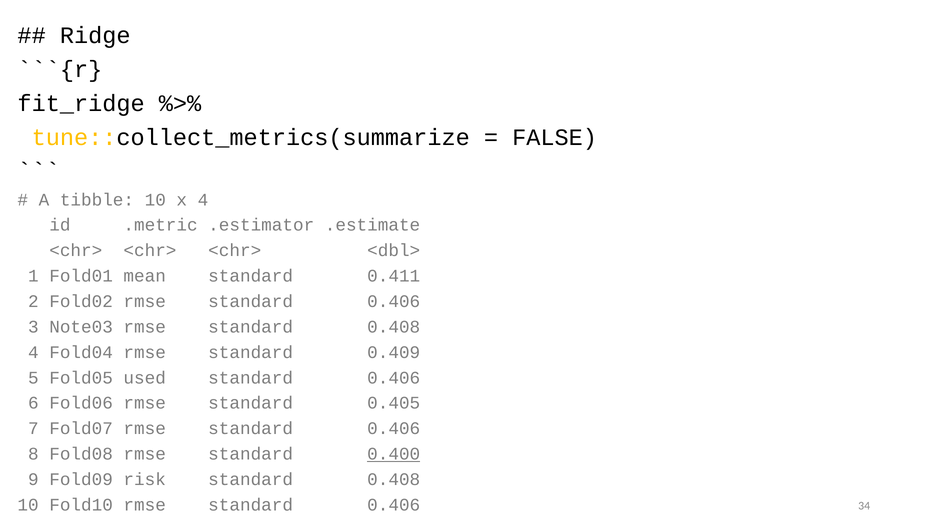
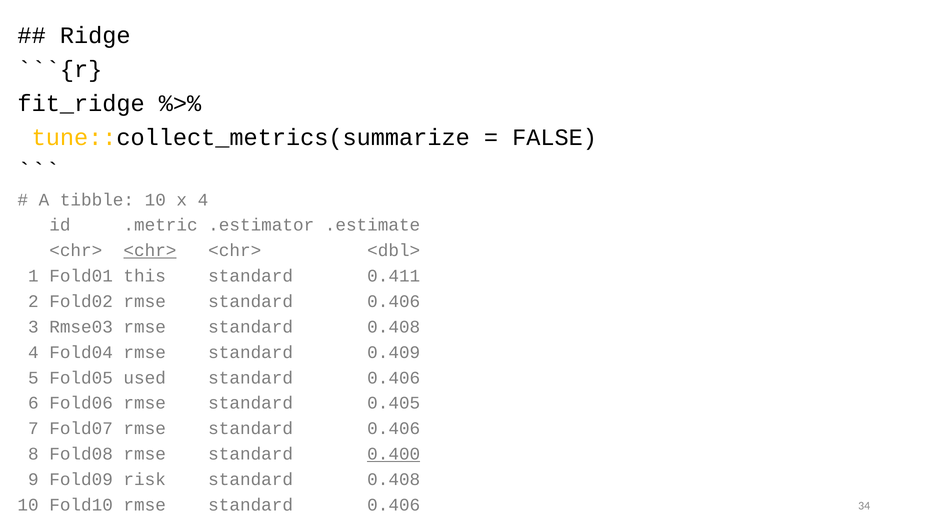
<chr> underline: none -> present (150, 251)
mean: mean -> this (145, 276)
Note03: Note03 -> Rmse03 (81, 327)
